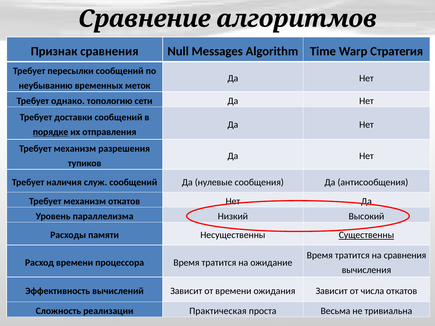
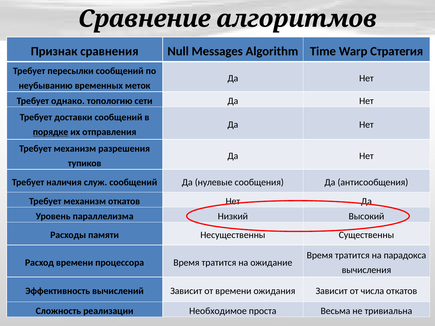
Существенны underline: present -> none (366, 235)
на сравнения: сравнения -> парадокса (405, 255)
Практическая: Практическая -> Необходимое (218, 311)
